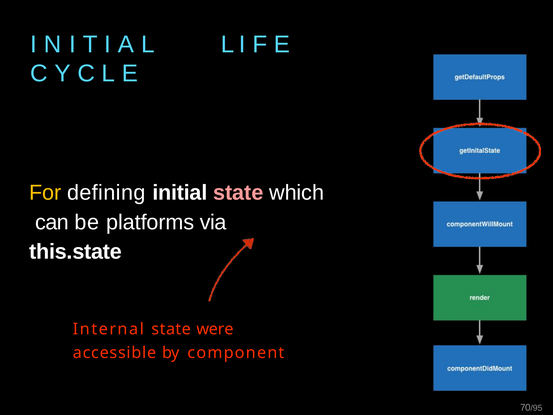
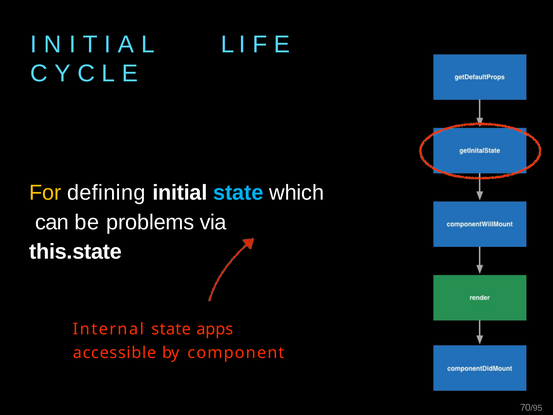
state colour: pink -> light blue (238, 193)
platforms: platforms -> problems (150, 222)
were: were -> apps (215, 329)
